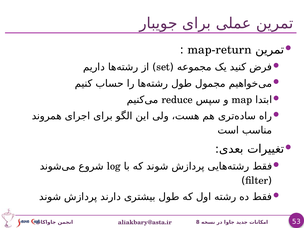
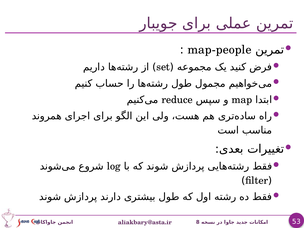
map-return: map-return -> map-people (220, 50)
